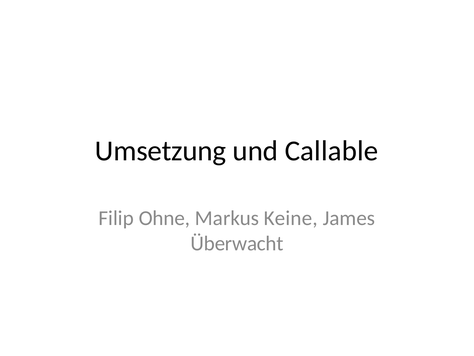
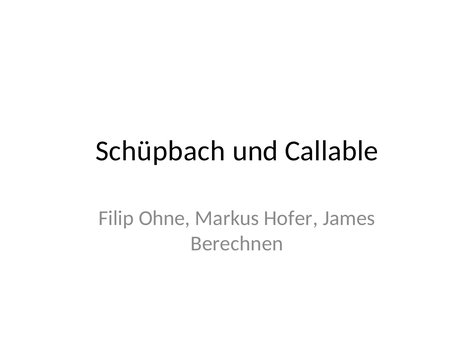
Umsetzung: Umsetzung -> Schüpbach (160, 151)
Keine: Keine -> Hofer (291, 218)
Überwacht: Überwacht -> Berechnen (237, 243)
